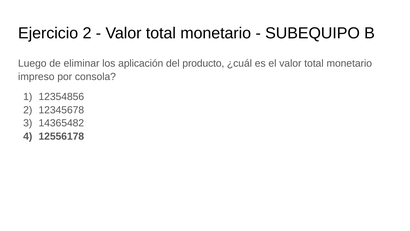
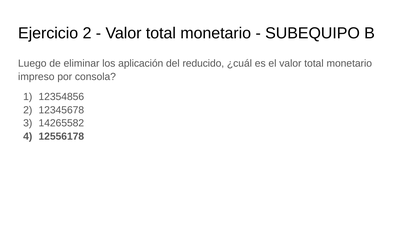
producto: producto -> reducido (203, 63)
14365482: 14365482 -> 14265582 (61, 123)
